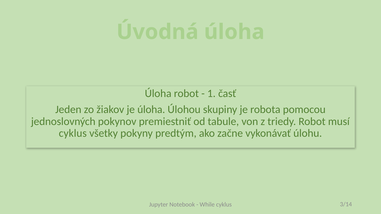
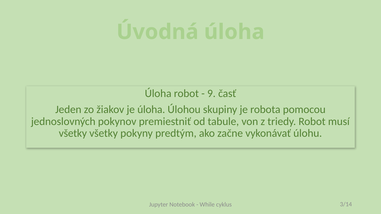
1: 1 -> 9 (211, 94)
cyklus: cyklus -> všetky (73, 134)
